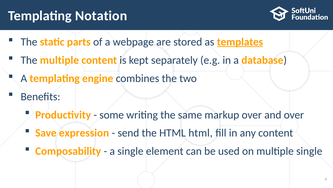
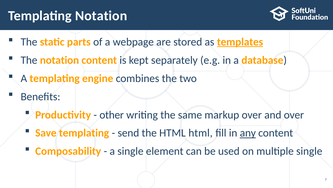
The multiple: multiple -> notation (59, 60)
some: some -> other (112, 114)
Save expression: expression -> templating (84, 133)
any underline: none -> present (248, 133)
